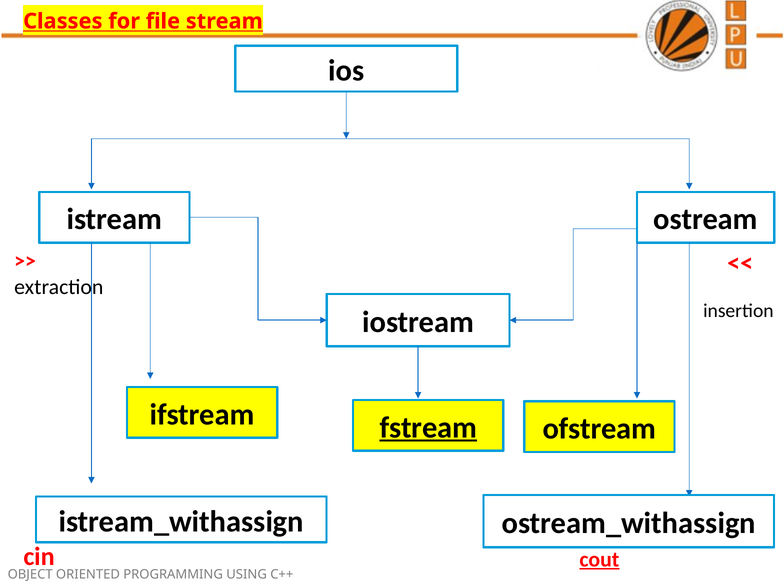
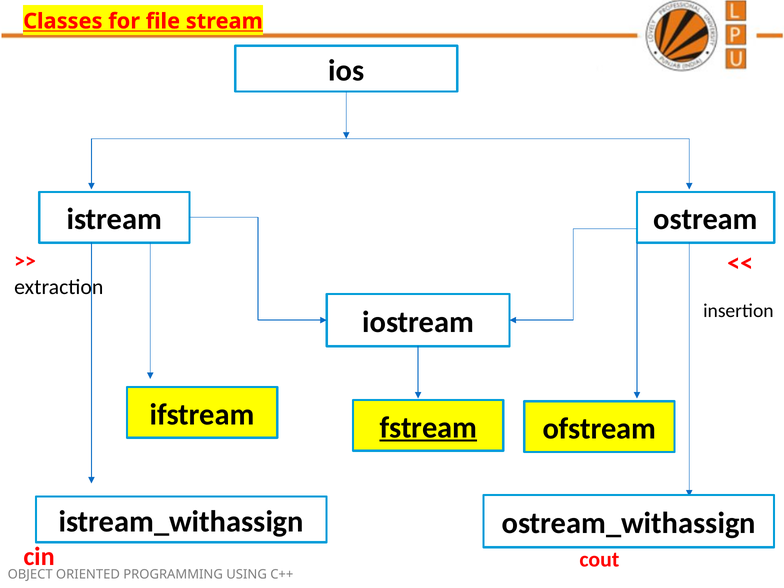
cout underline: present -> none (599, 559)
